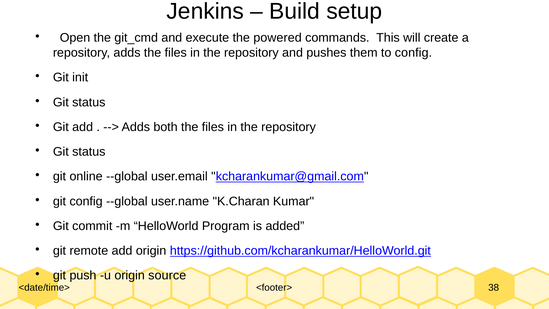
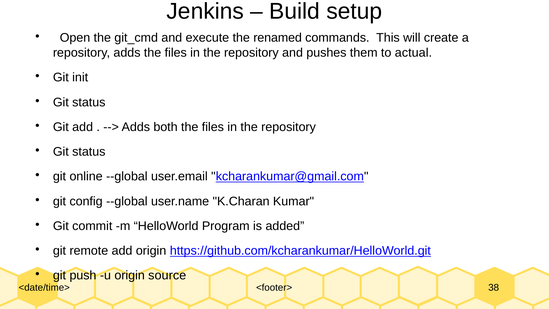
powered: powered -> renamed (278, 38)
to config: config -> actual (413, 53)
